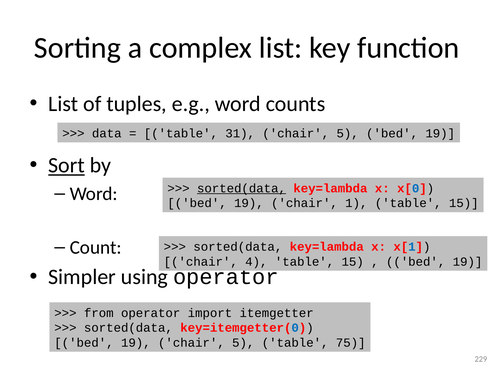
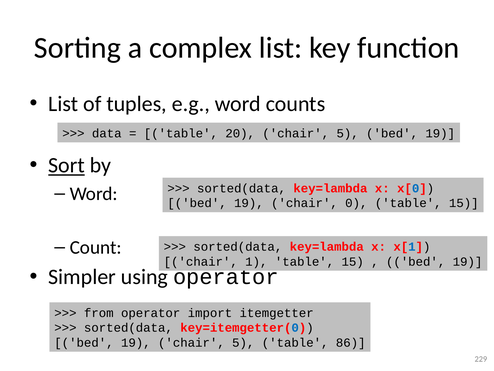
31: 31 -> 20 (240, 133)
sorted(data underline: present -> none (241, 188)
1: 1 -> 0 (356, 203)
4: 4 -> 1 (256, 261)
75: 75 -> 86 (351, 342)
